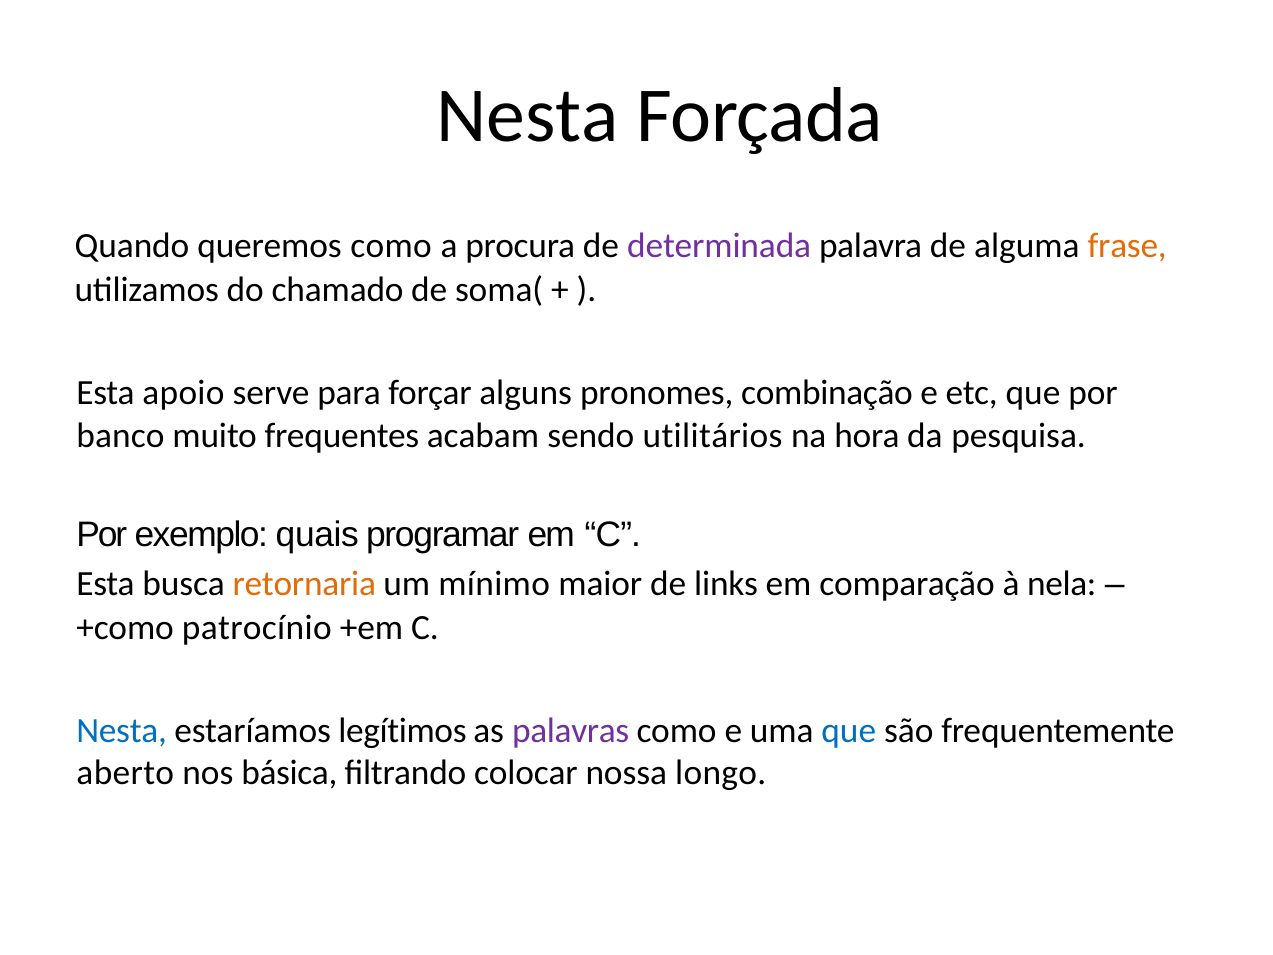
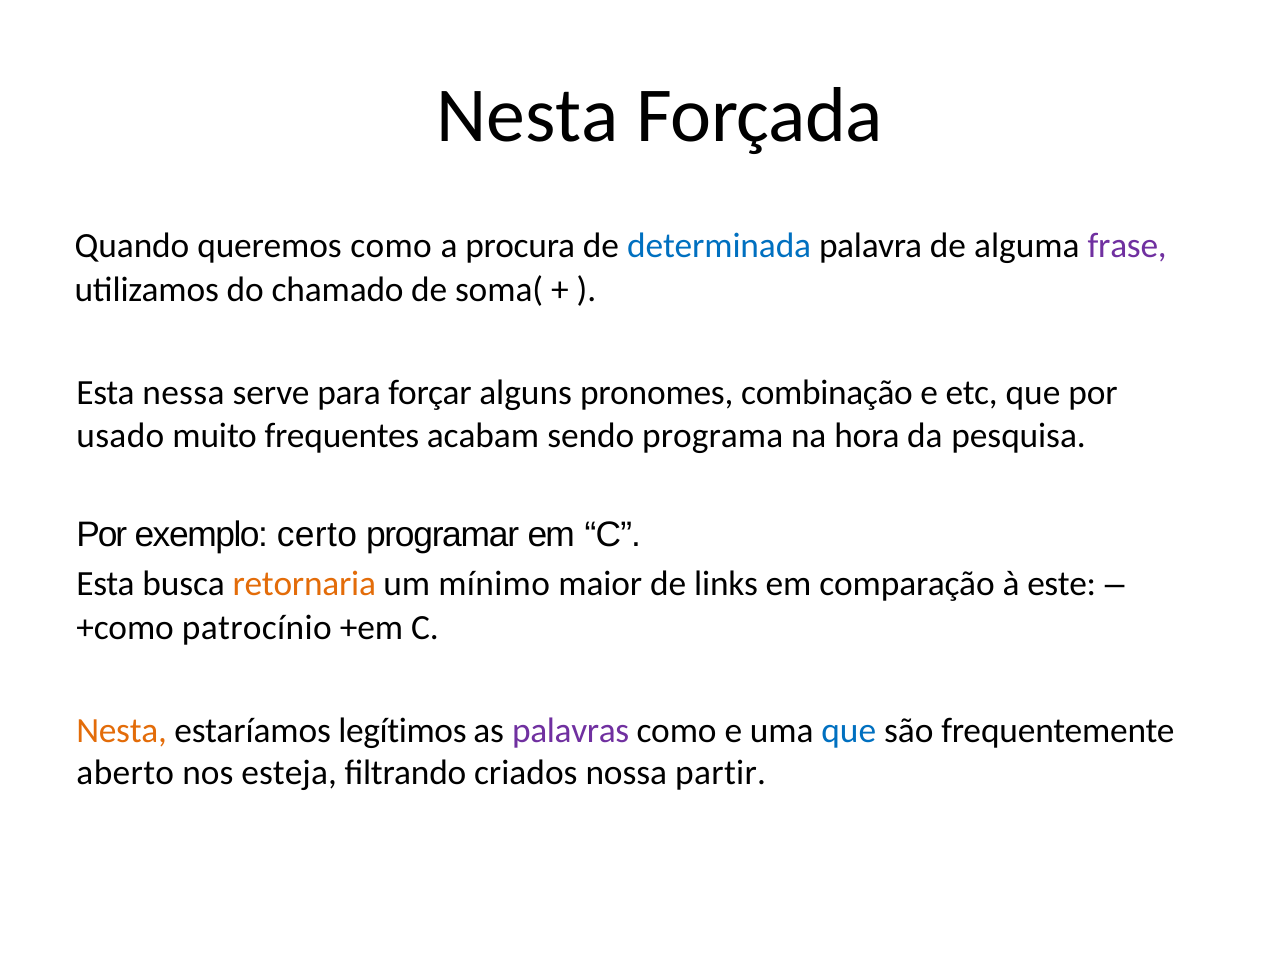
determinada colour: purple -> blue (719, 246)
frase colour: orange -> purple (1127, 246)
apoio: apoio -> nessa (183, 393)
banco: banco -> usado (120, 435)
utilitários: utilitários -> programa (713, 435)
quais: quais -> certo (317, 535)
nela: nela -> este (1062, 584)
Nesta colour: blue -> orange (122, 731)
básica: básica -> esteja (289, 773)
colocar: colocar -> criados (526, 773)
longo: longo -> partir (721, 773)
